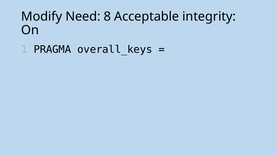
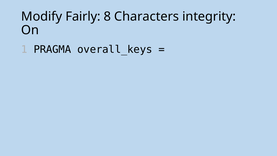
Need: Need -> Fairly (83, 16)
Acceptable: Acceptable -> Characters (147, 16)
